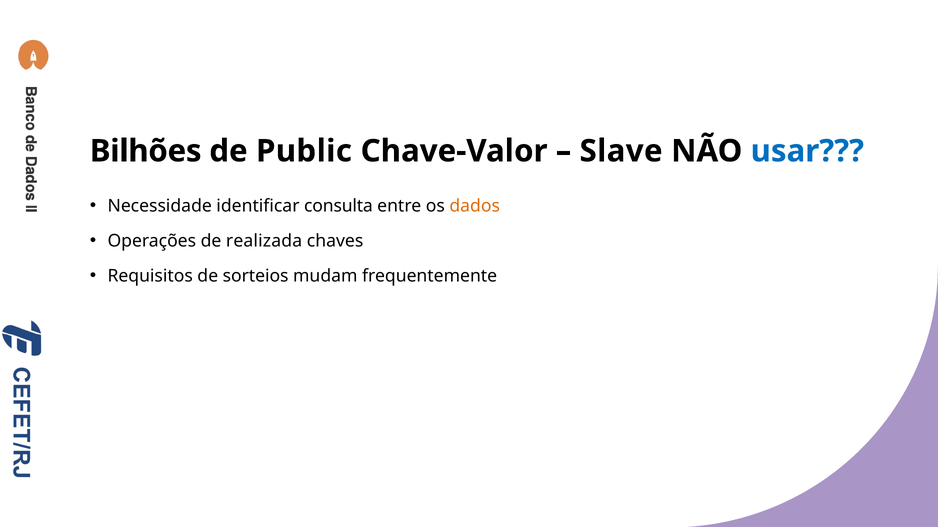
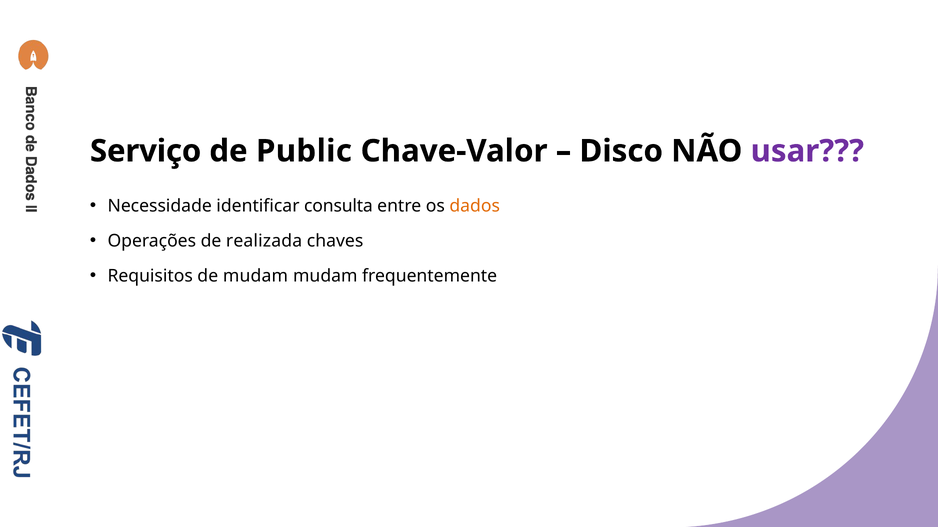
Bilhões: Bilhões -> Serviço (146, 151)
Slave: Slave -> Disco (621, 151)
usar colour: blue -> purple (807, 151)
de sorteios: sorteios -> mudam (255, 276)
